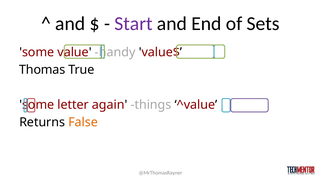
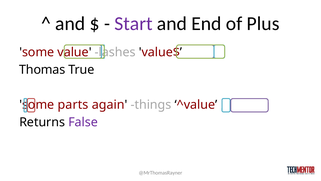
Sets: Sets -> Plus (263, 24)
handy: handy -> lashes (115, 52)
letter: letter -> parts (73, 104)
False colour: orange -> purple (83, 122)
